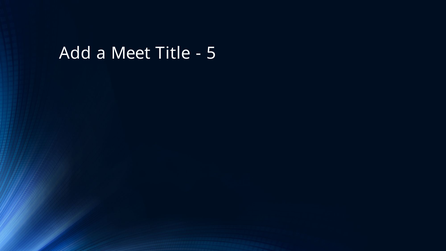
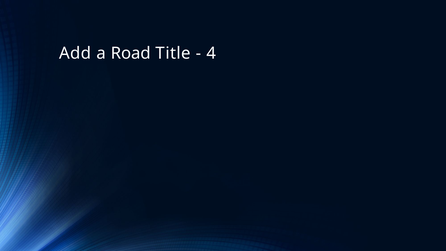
Meet: Meet -> Road (131, 53)
5: 5 -> 4 (211, 53)
